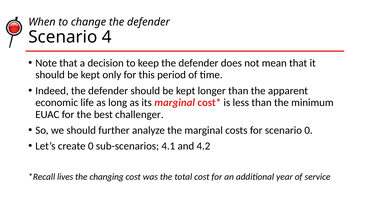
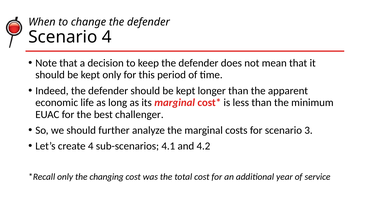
scenario 0: 0 -> 3 (309, 130)
create 0: 0 -> 4 (91, 146)
lives: lives -> only (65, 177)
